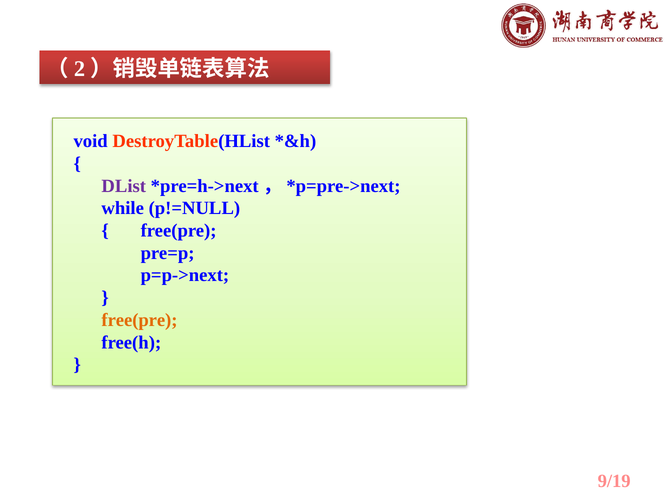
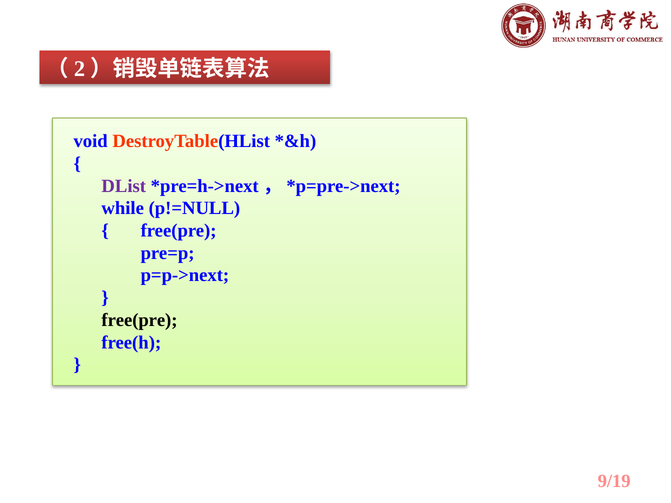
free(pre colour: orange -> black (139, 320)
